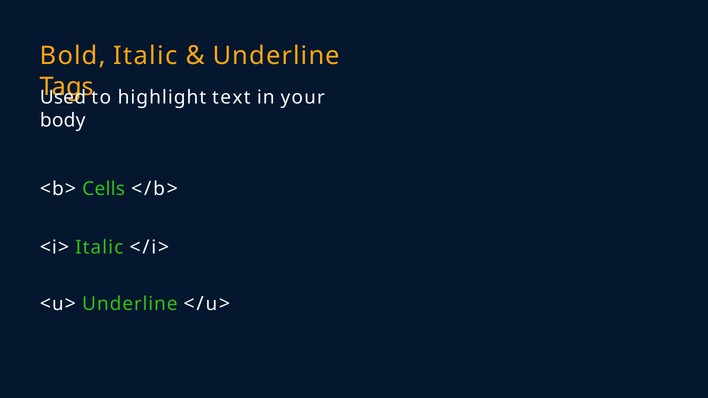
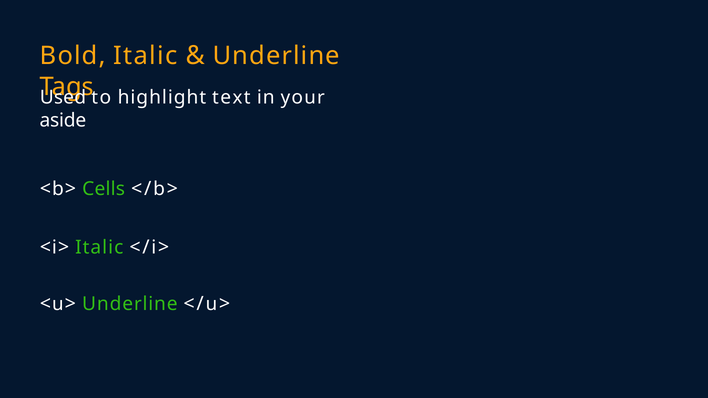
body: body -> aside (63, 120)
